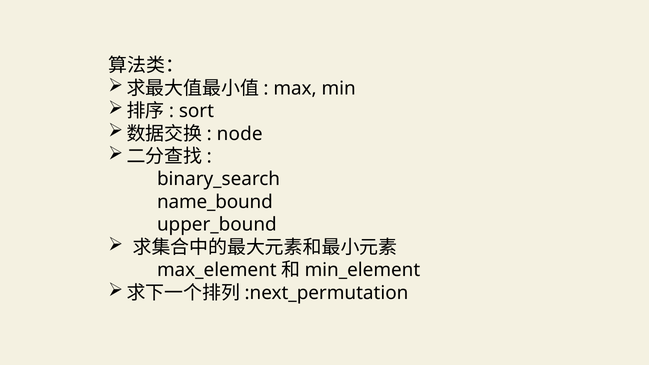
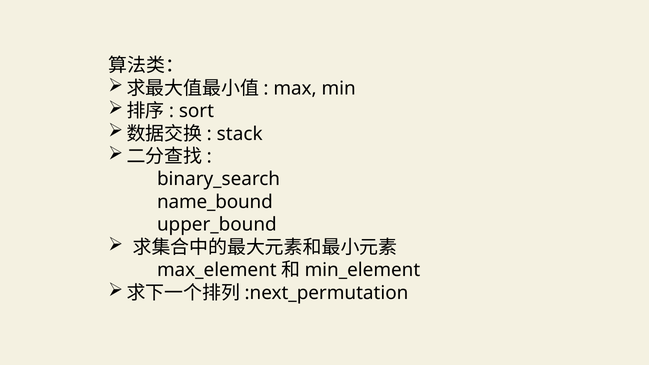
node: node -> stack (240, 134)
